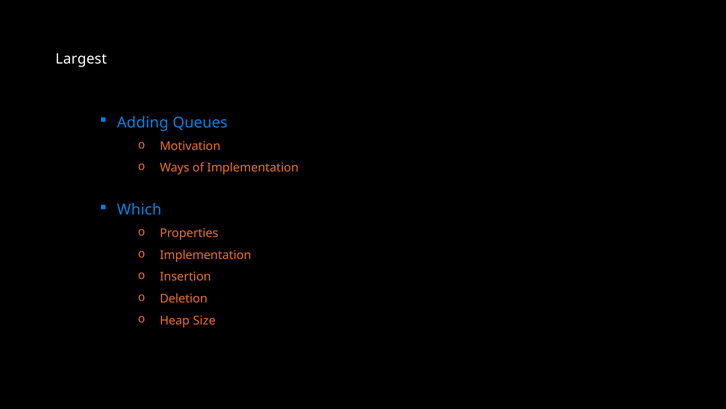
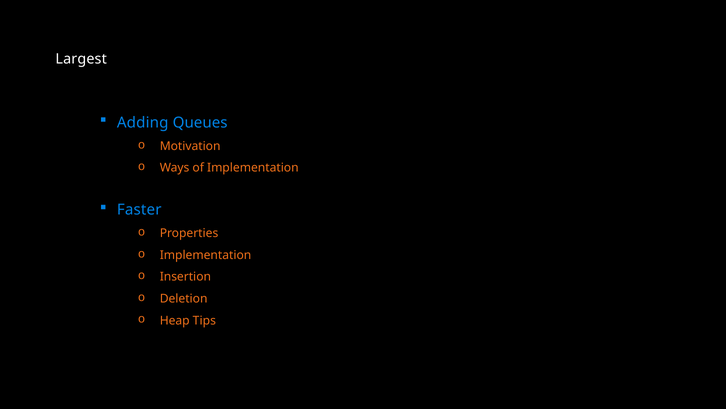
Which: Which -> Faster (139, 210)
Size: Size -> Tips (204, 320)
